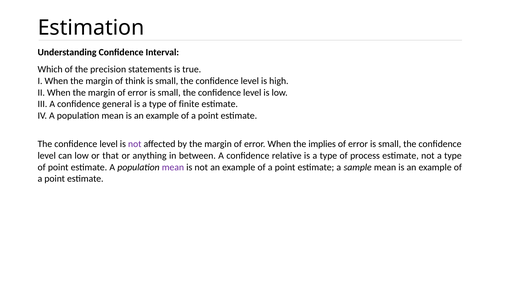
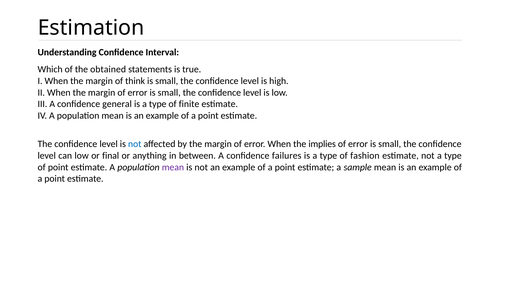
precision: precision -> obtained (108, 69)
not colour: purple -> blue (135, 144)
that: that -> final (111, 156)
relative: relative -> failures (287, 156)
process: process -> fashion (365, 156)
